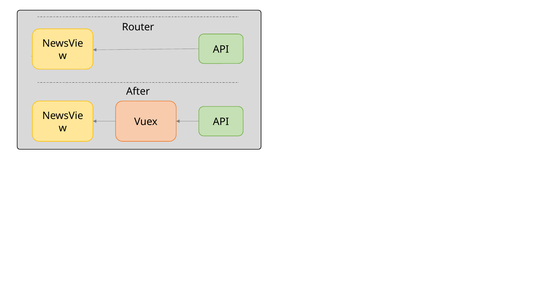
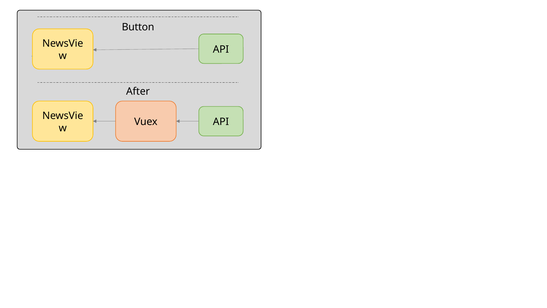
Router: Router -> Button (138, 27)
